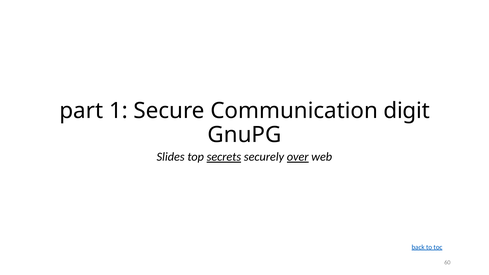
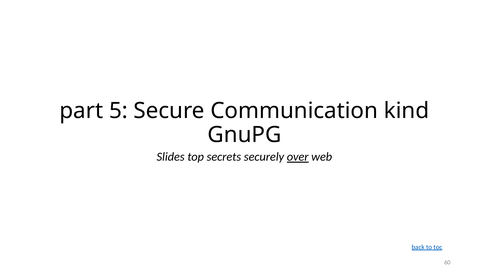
1: 1 -> 5 (118, 111)
digit: digit -> kind (407, 111)
secrets underline: present -> none (224, 157)
